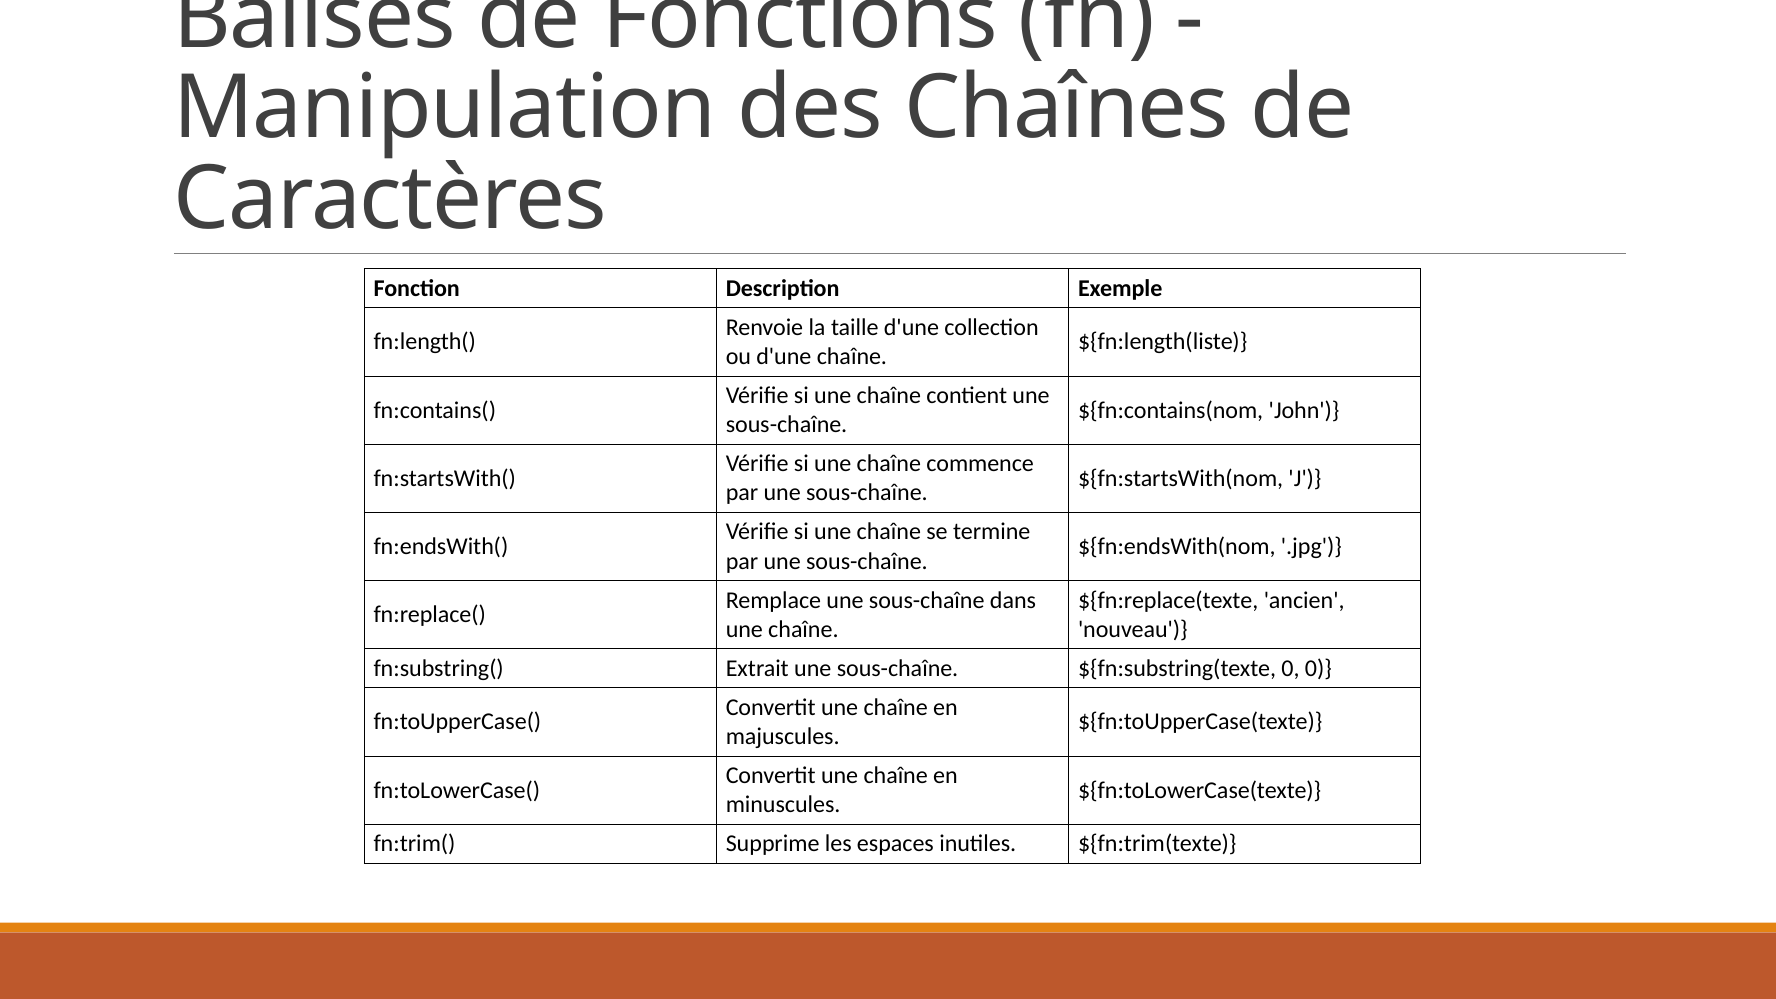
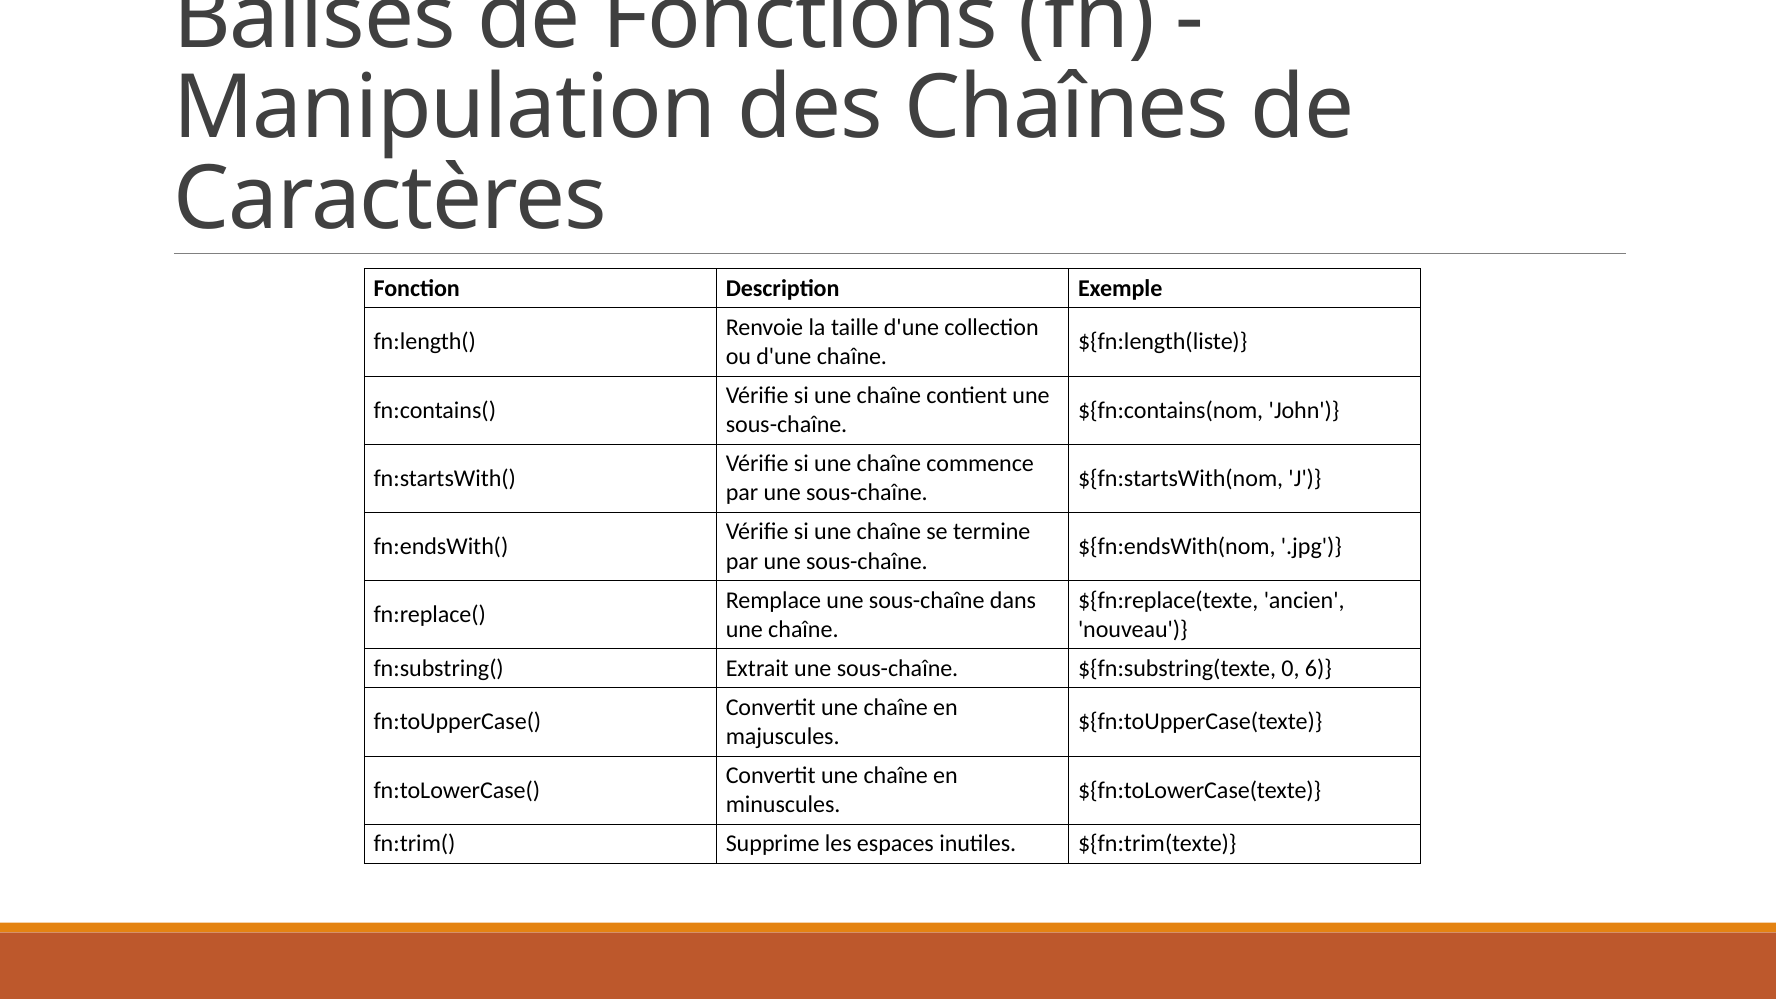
0 0: 0 -> 6 (1318, 668)
